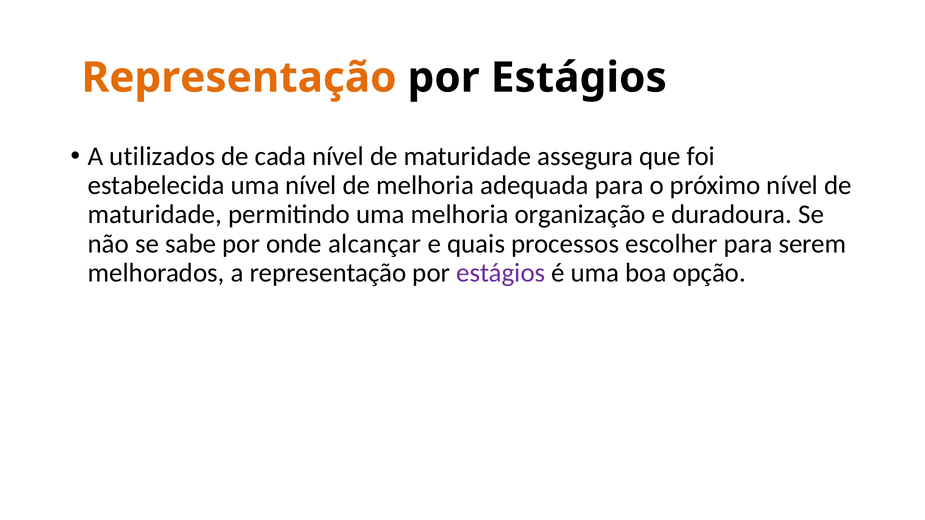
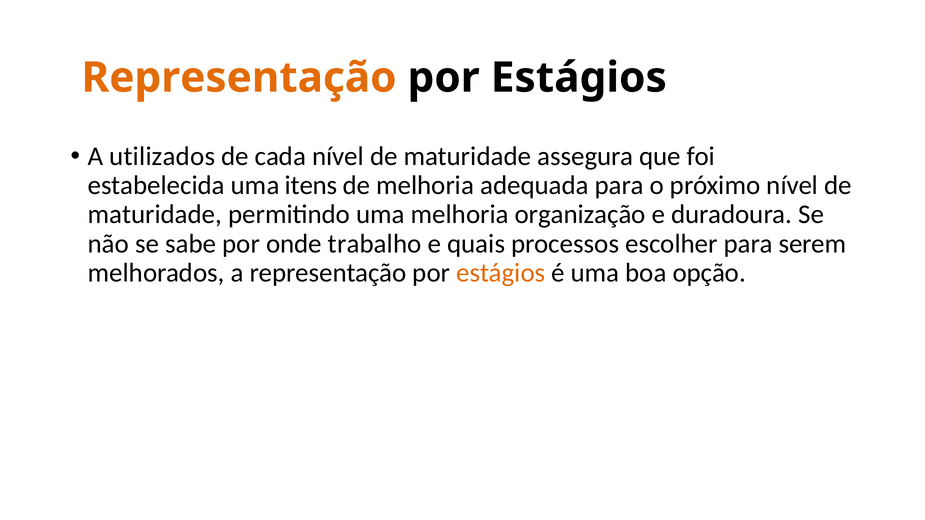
uma nível: nível -> itens (311, 186)
alcançar: alcançar -> trabalho (375, 244)
estágios colour: purple -> orange (501, 273)
